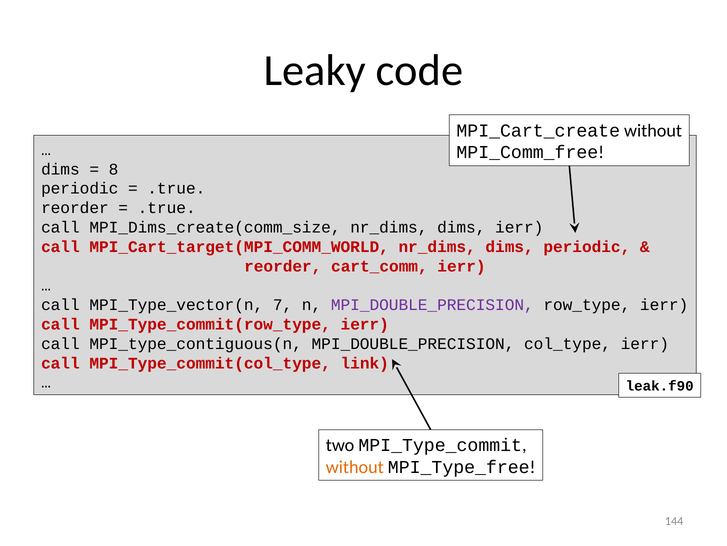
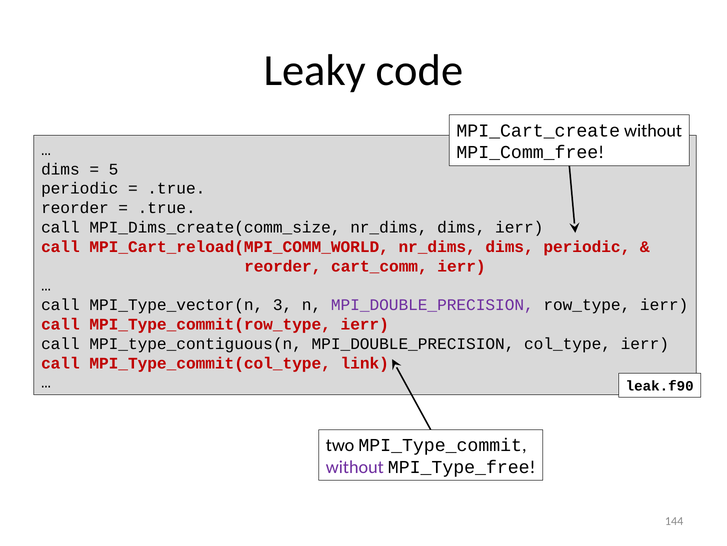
8: 8 -> 5 (114, 169)
MPI_Cart_target(MPI_COMM_WORLD: MPI_Cart_target(MPI_COMM_WORLD -> MPI_Cart_reload(MPI_COMM_WORLD (239, 246)
7: 7 -> 3 (283, 305)
without colour: orange -> purple (355, 467)
